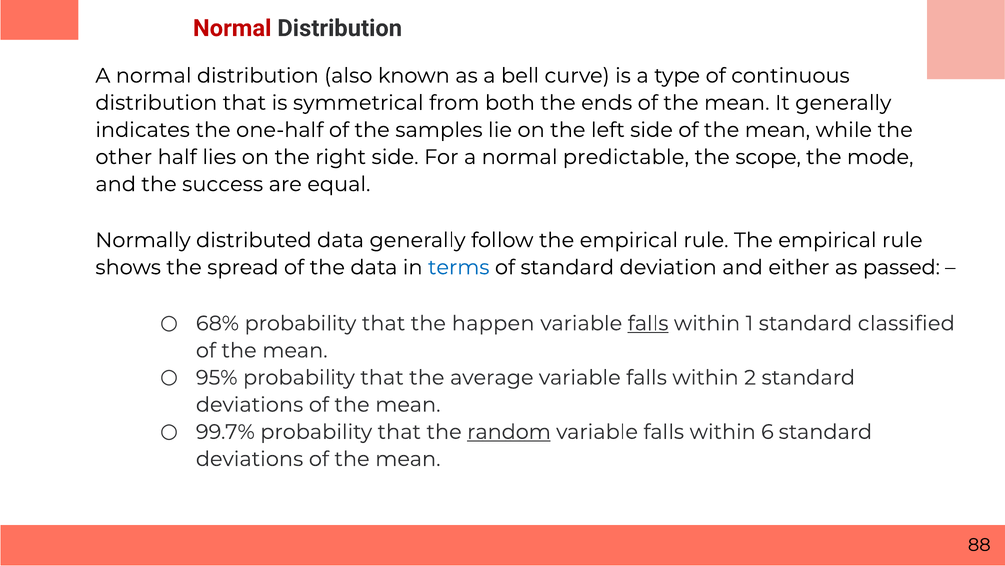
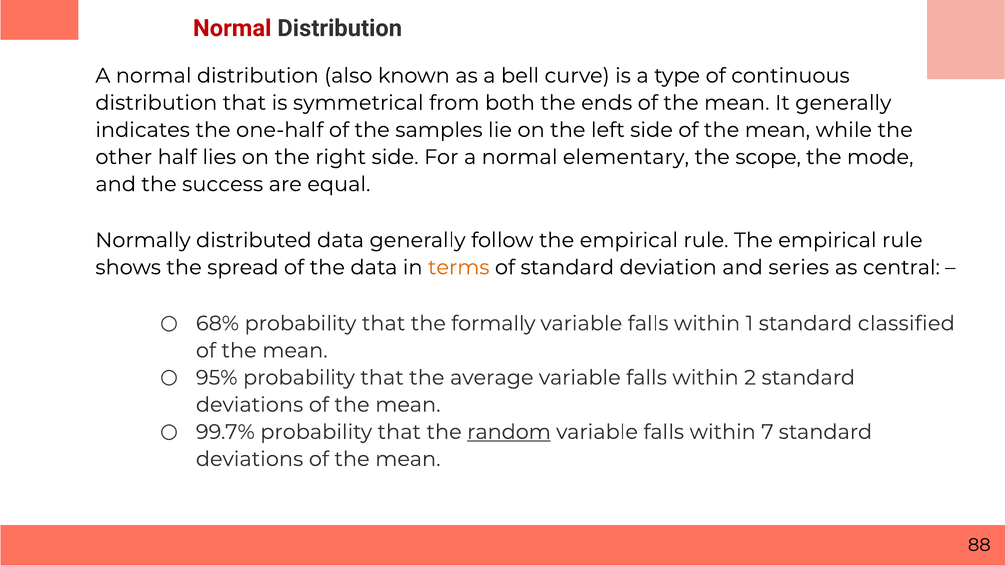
predictable: predictable -> elementary (626, 157)
terms colour: blue -> orange (459, 267)
either: either -> series (799, 267)
passed: passed -> central (901, 267)
happen: happen -> formally (493, 323)
falls underline: present -> none (648, 323)
6: 6 -> 7 (767, 431)
